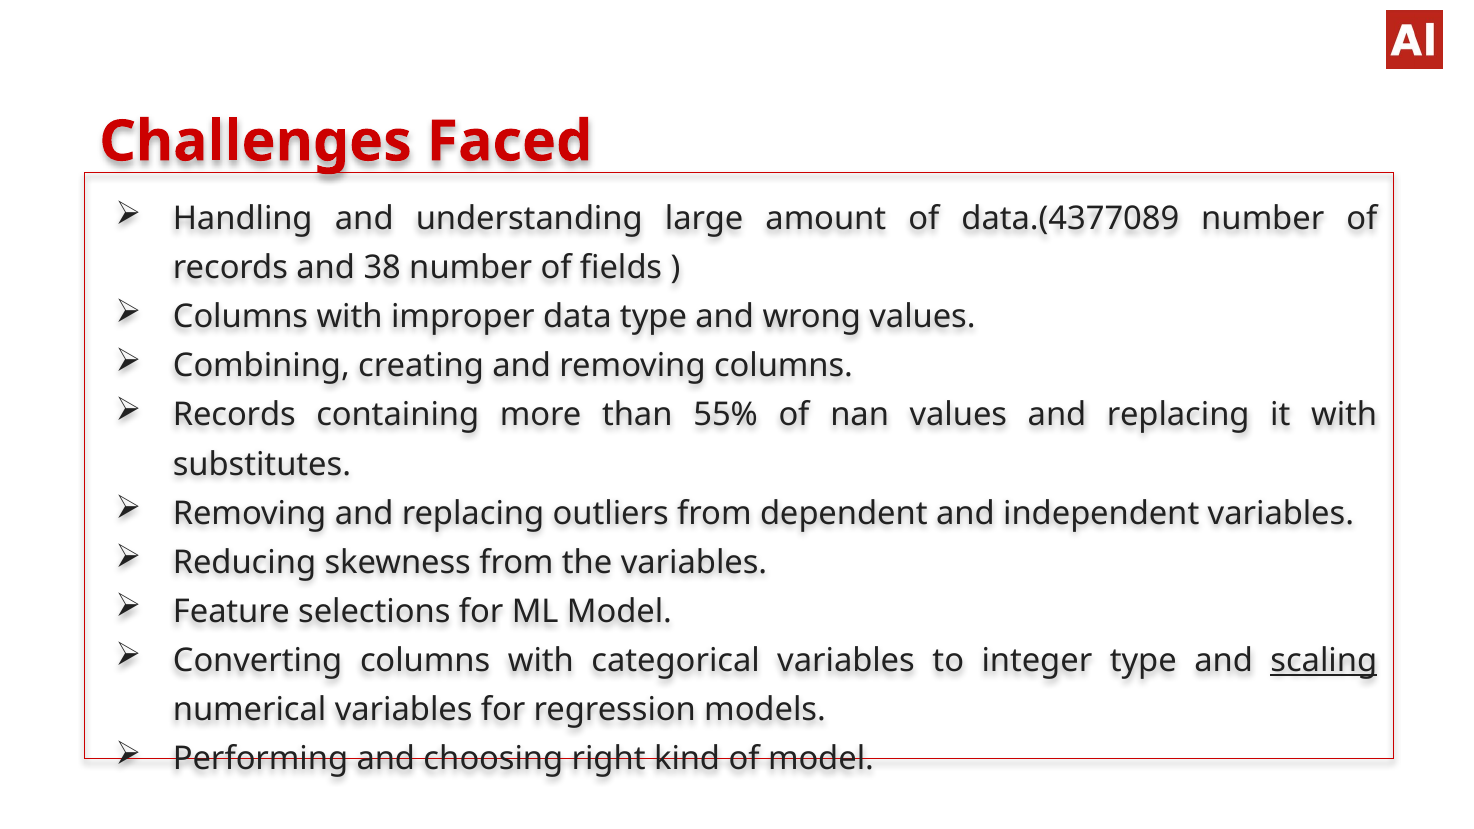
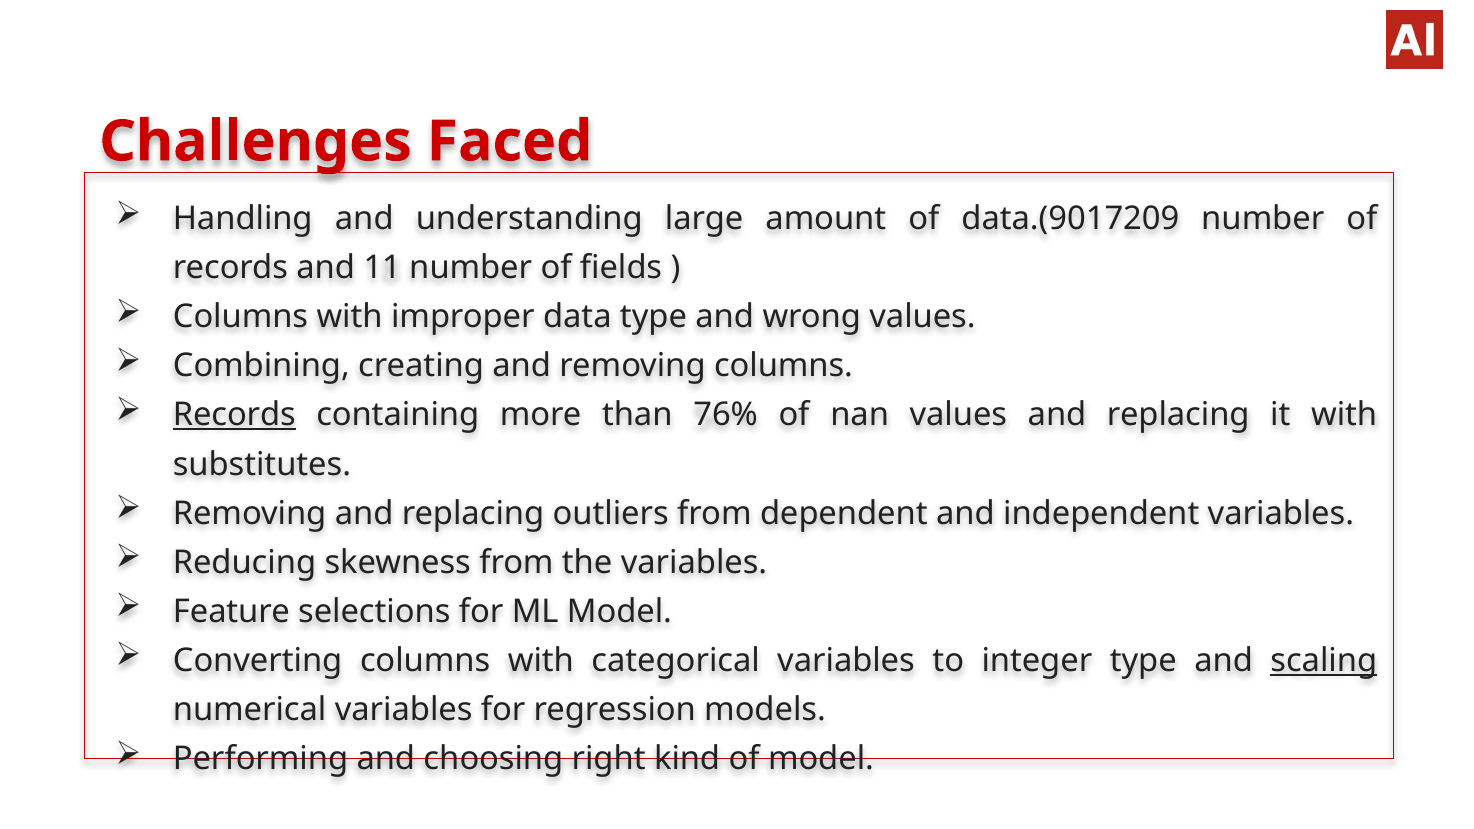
data.(4377089: data.(4377089 -> data.(9017209 (1070, 219)
38: 38 -> 11 (382, 268)
Records underline: none -> present (234, 415)
55%: 55% -> 76% (726, 415)
